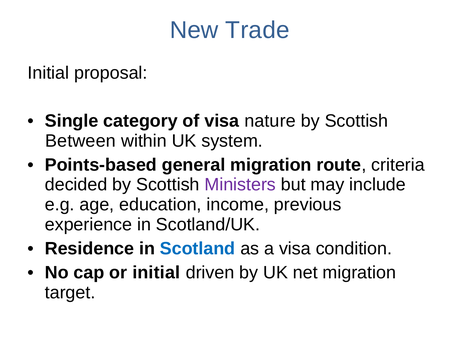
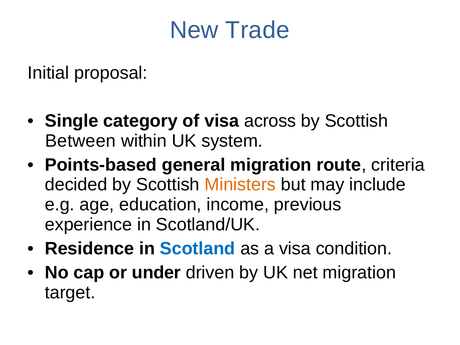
nature: nature -> across (270, 121)
Ministers colour: purple -> orange (240, 185)
or initial: initial -> under (156, 273)
